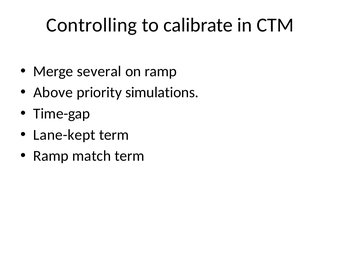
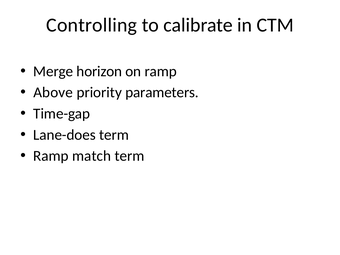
several: several -> horizon (99, 71)
simulations: simulations -> parameters (162, 92)
Lane-kept: Lane-kept -> Lane-does (64, 135)
